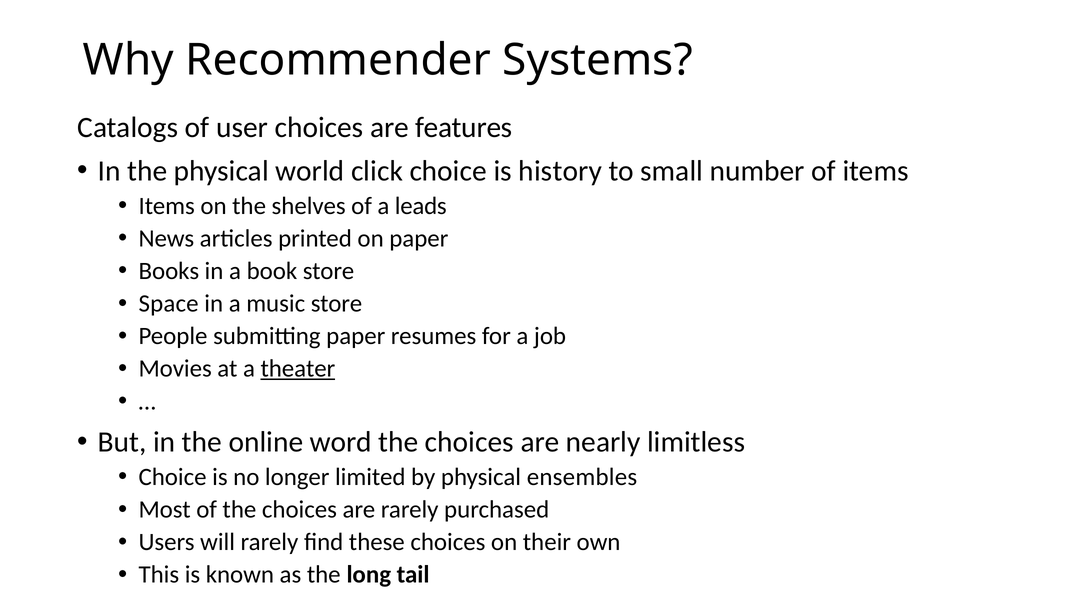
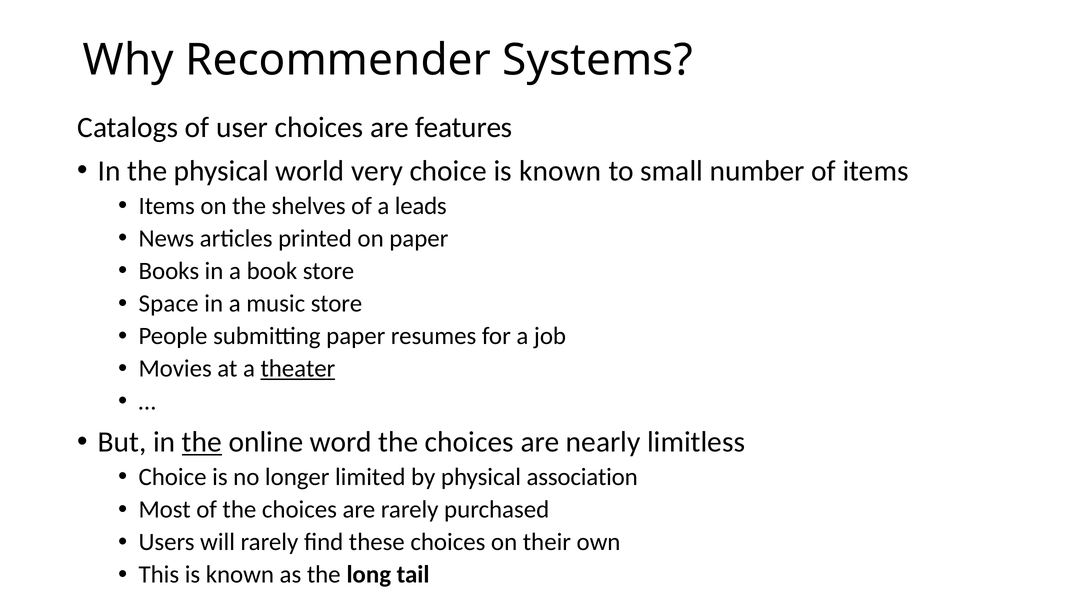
click: click -> very (377, 171)
choice is history: history -> known (560, 171)
the underline: none -> present (202, 442)
ensembles: ensembles -> association (582, 477)
